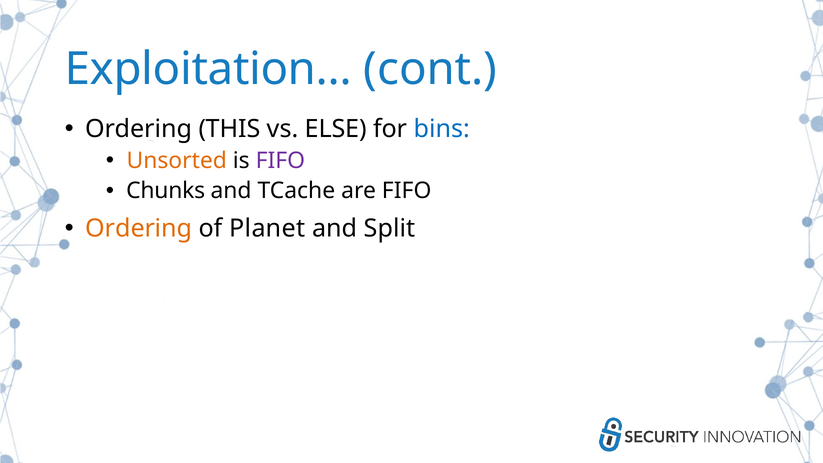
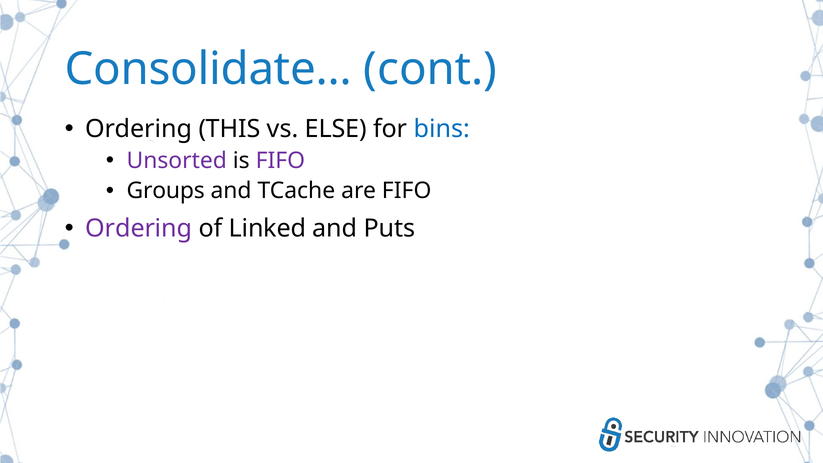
Exploitation…: Exploitation… -> Consolidate… (208, 69)
Unsorted colour: orange -> purple (177, 160)
Chunks: Chunks -> Groups (166, 191)
Ordering colour: orange -> purple (139, 228)
Planet: Planet -> Linked (267, 228)
Split: Split -> Puts (390, 228)
